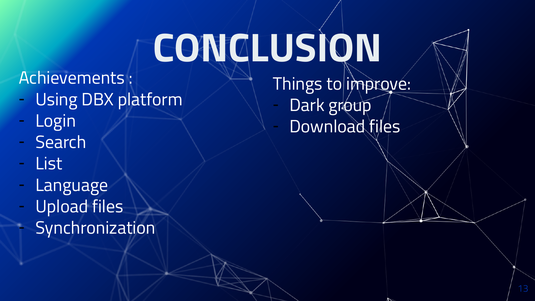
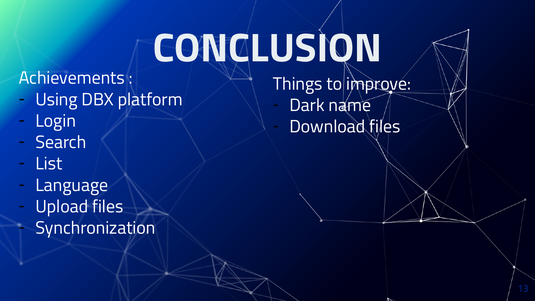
group: group -> name (350, 105)
